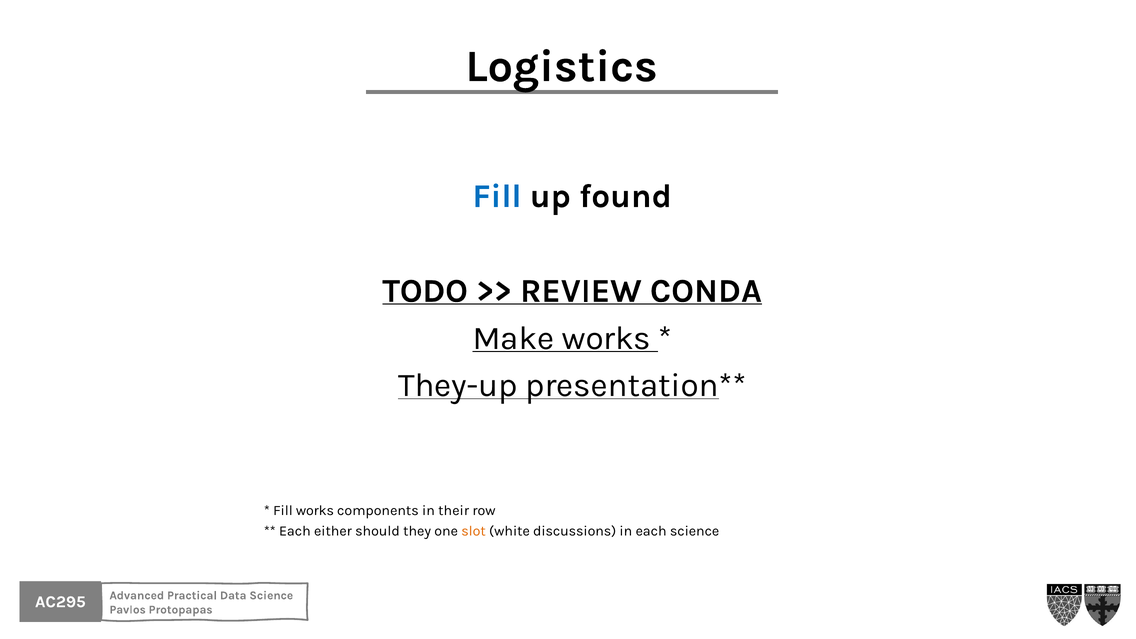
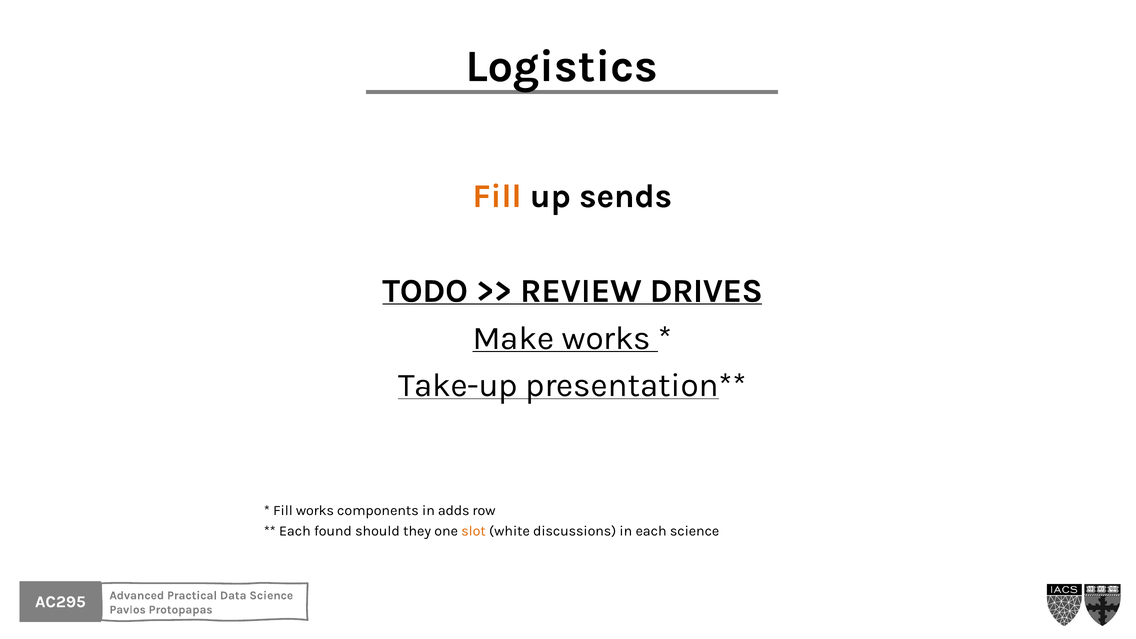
Fill colour: blue -> orange (497, 196)
found: found -> sends (626, 196)
CONDA: CONDA -> DRIVES (706, 291)
They-up: They-up -> Take-up (458, 386)
their: their -> adds (454, 511)
either: either -> found (333, 531)
